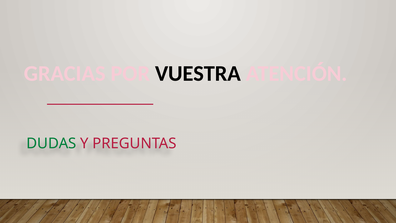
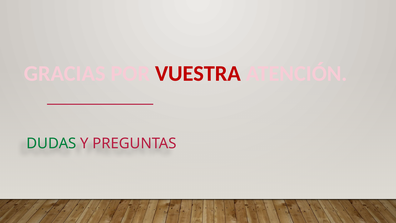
VUESTRA colour: black -> red (198, 73)
